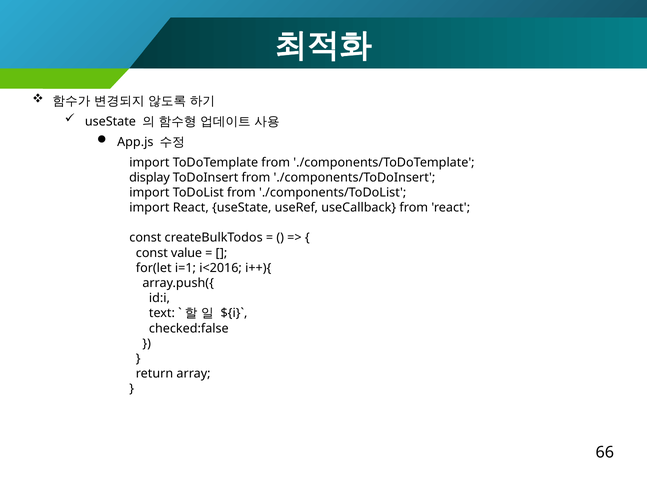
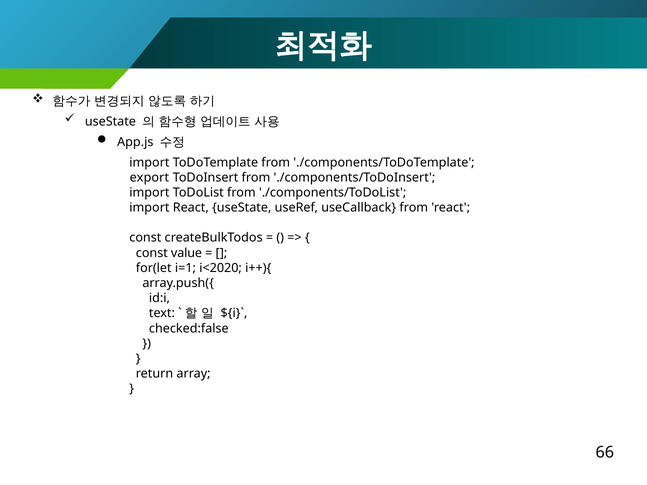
display: display -> export (149, 178)
i<2016: i<2016 -> i<2020 (221, 268)
